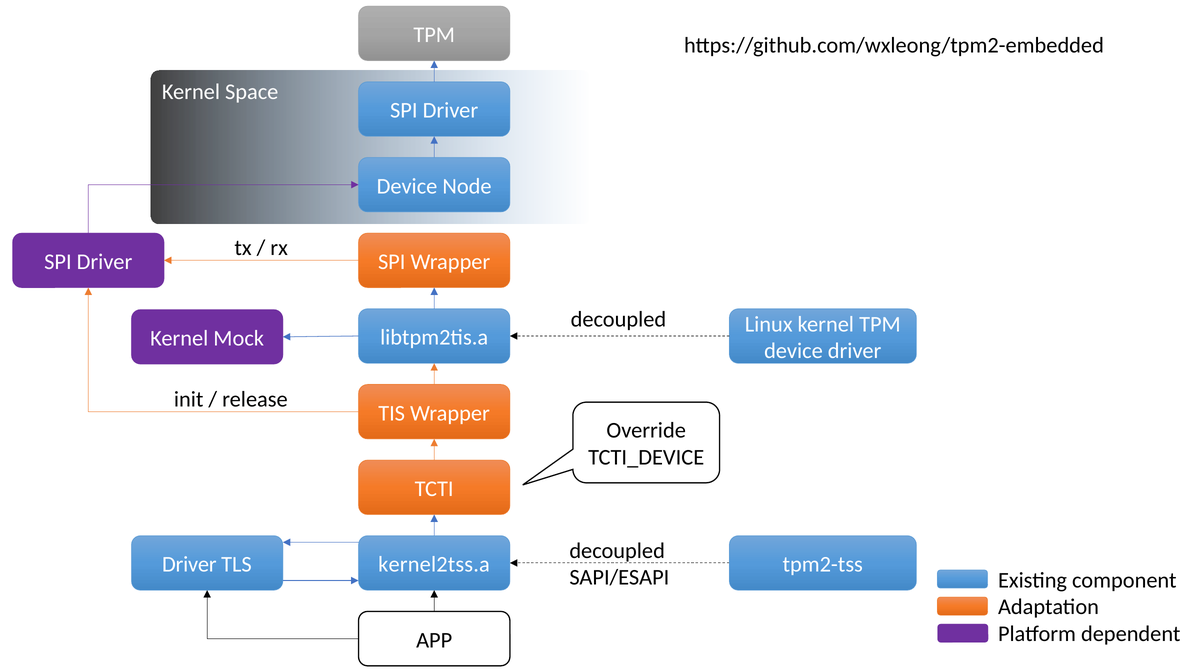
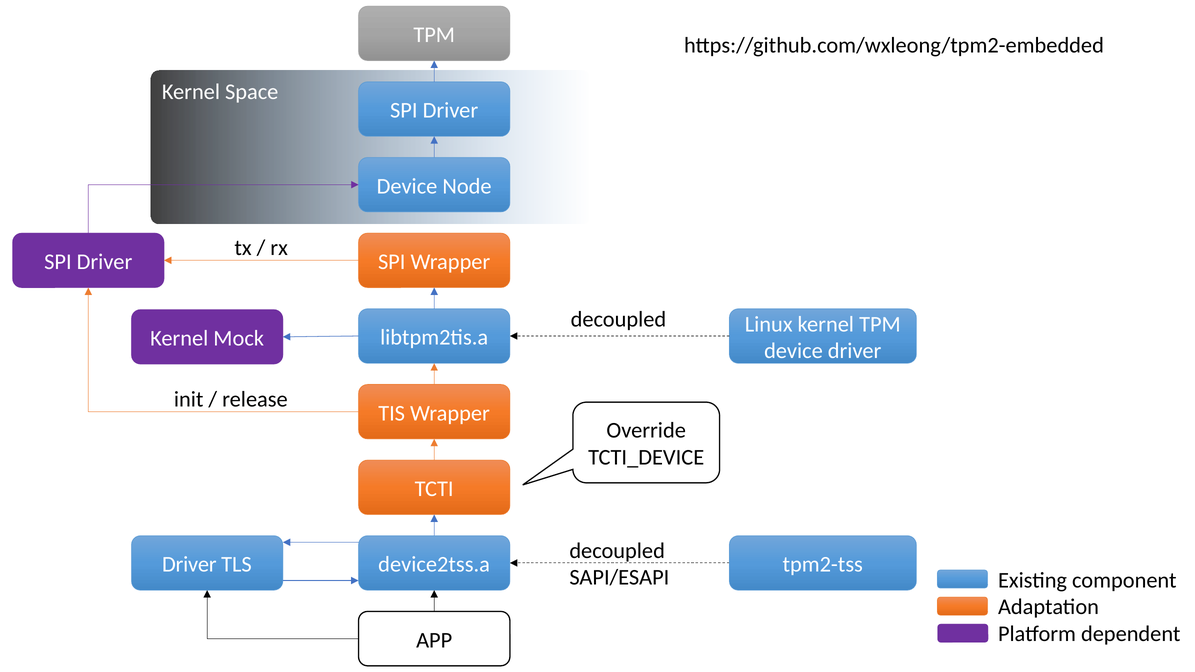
kernel2tss.a: kernel2tss.a -> device2tss.a (434, 565)
